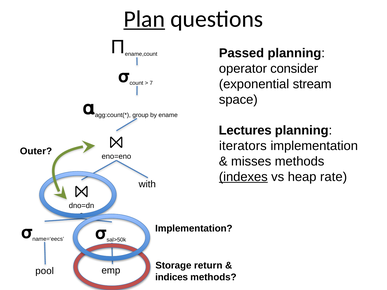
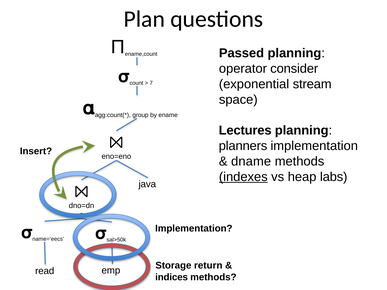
Plan underline: present -> none (144, 19)
iterators: iterators -> planners (243, 146)
Outer: Outer -> Insert (36, 151)
misses: misses -> dname (251, 162)
rate: rate -> labs (334, 177)
with: with -> java (147, 184)
pool: pool -> read (45, 271)
